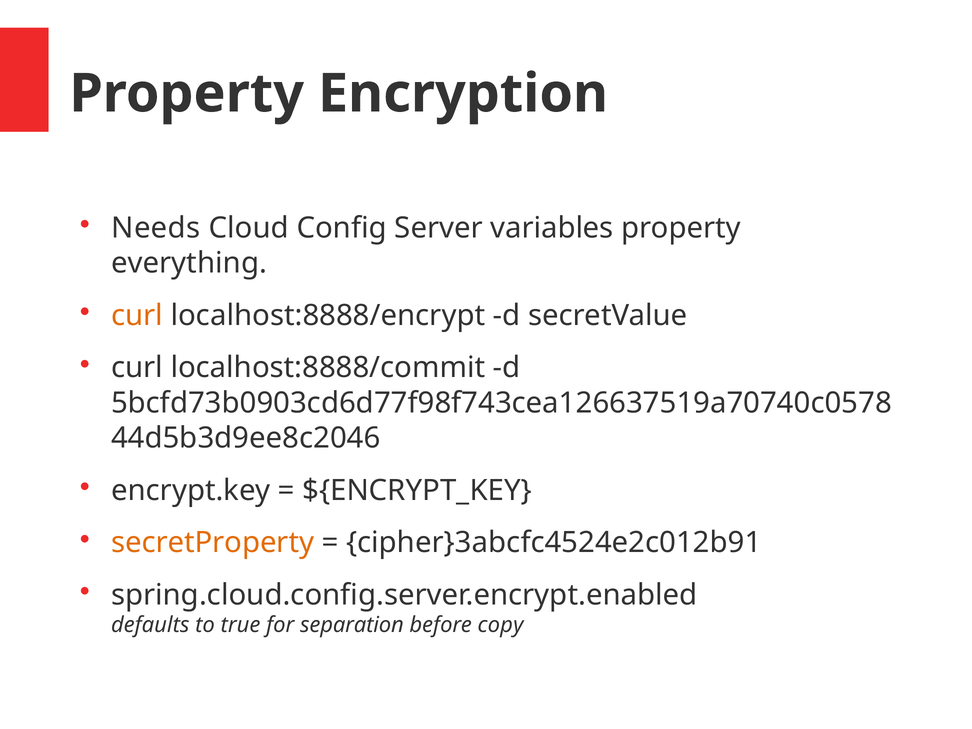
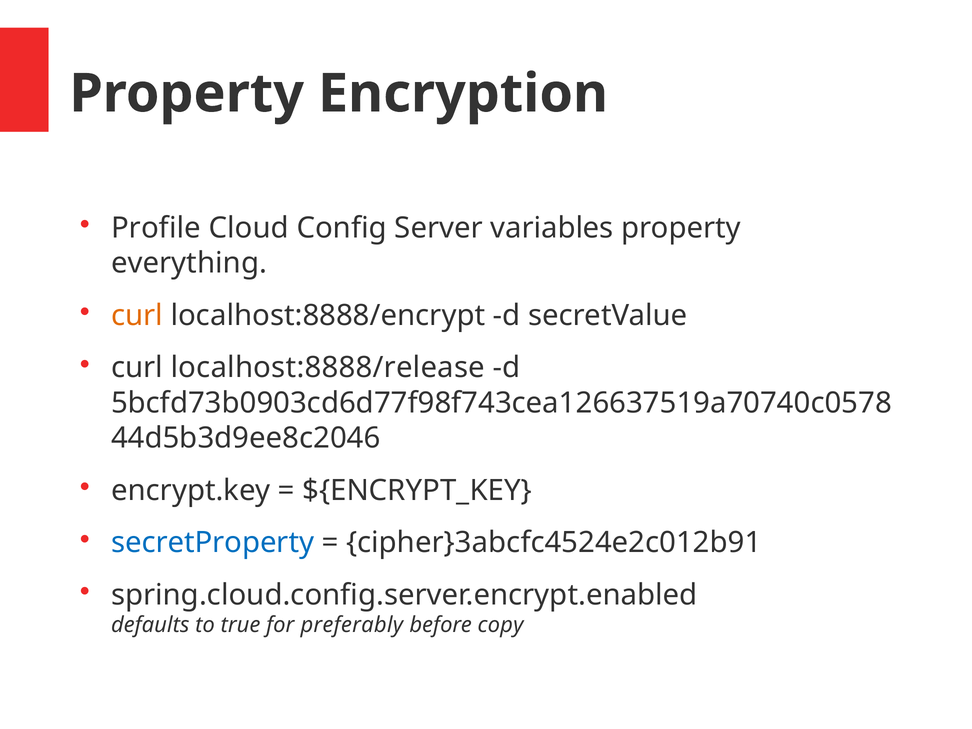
Needs: Needs -> Profile (156, 228)
localhost:8888/commit: localhost:8888/commit -> localhost:8888/release (328, 368)
secretProperty colour: orange -> blue (213, 543)
separation: separation -> preferably (352, 625)
